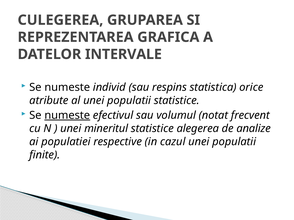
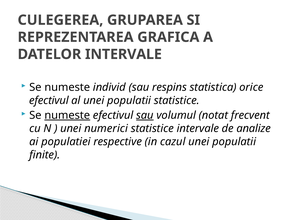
atribute: atribute -> efectivul (49, 101)
sau underline: none -> present (145, 116)
mineritul: mineritul -> numerici (106, 129)
statistice alegerea: alegerea -> intervale (198, 129)
